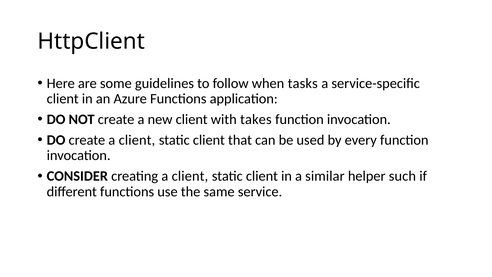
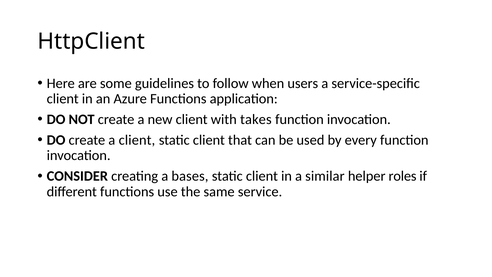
tasks: tasks -> users (303, 83)
creating a client: client -> bases (190, 176)
such: such -> roles (403, 176)
